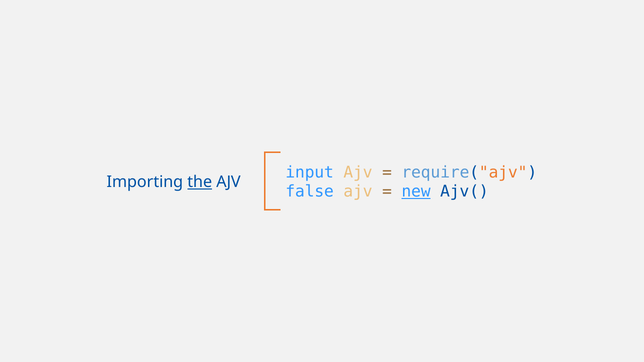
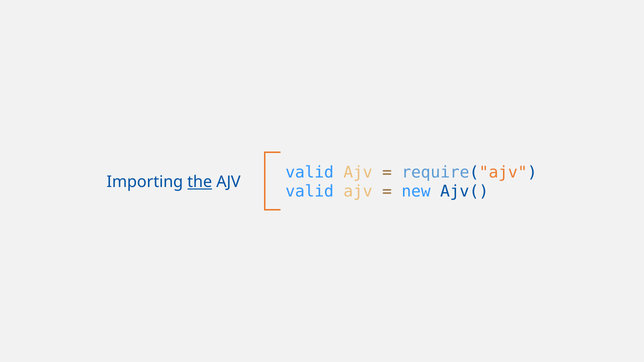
input: input -> valid (310, 172)
false: false -> valid (310, 192)
new underline: present -> none (416, 192)
